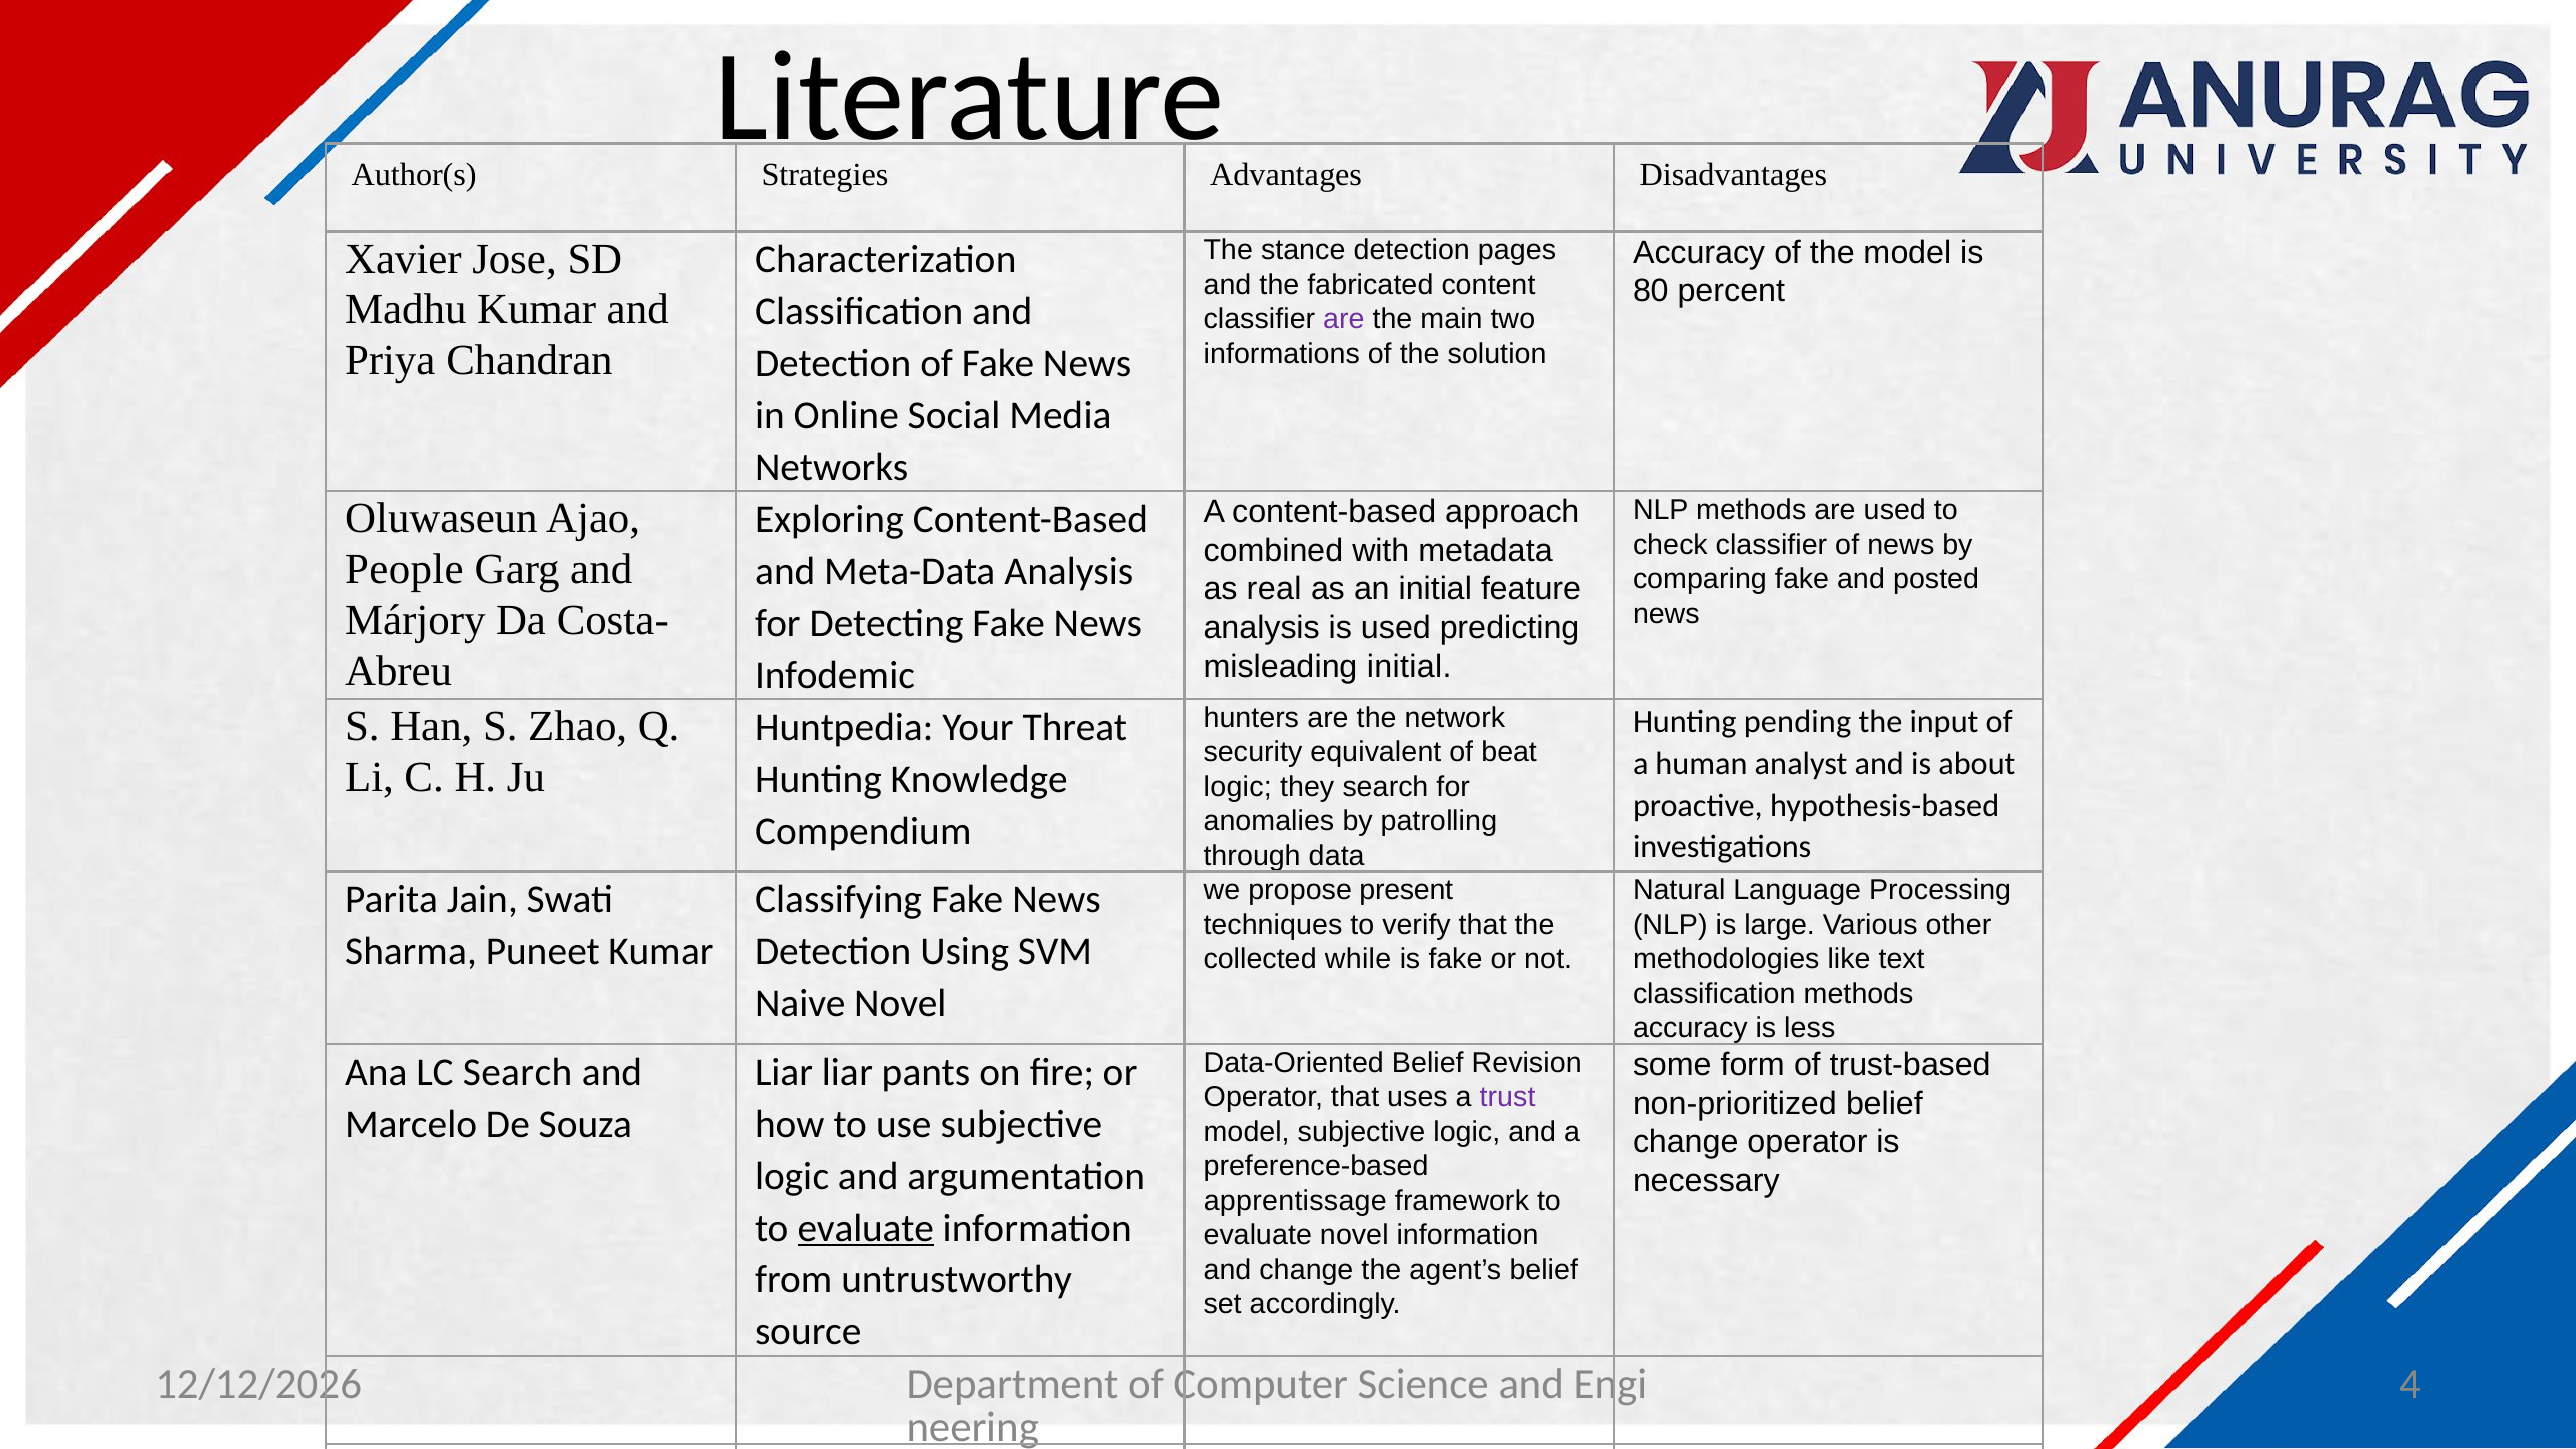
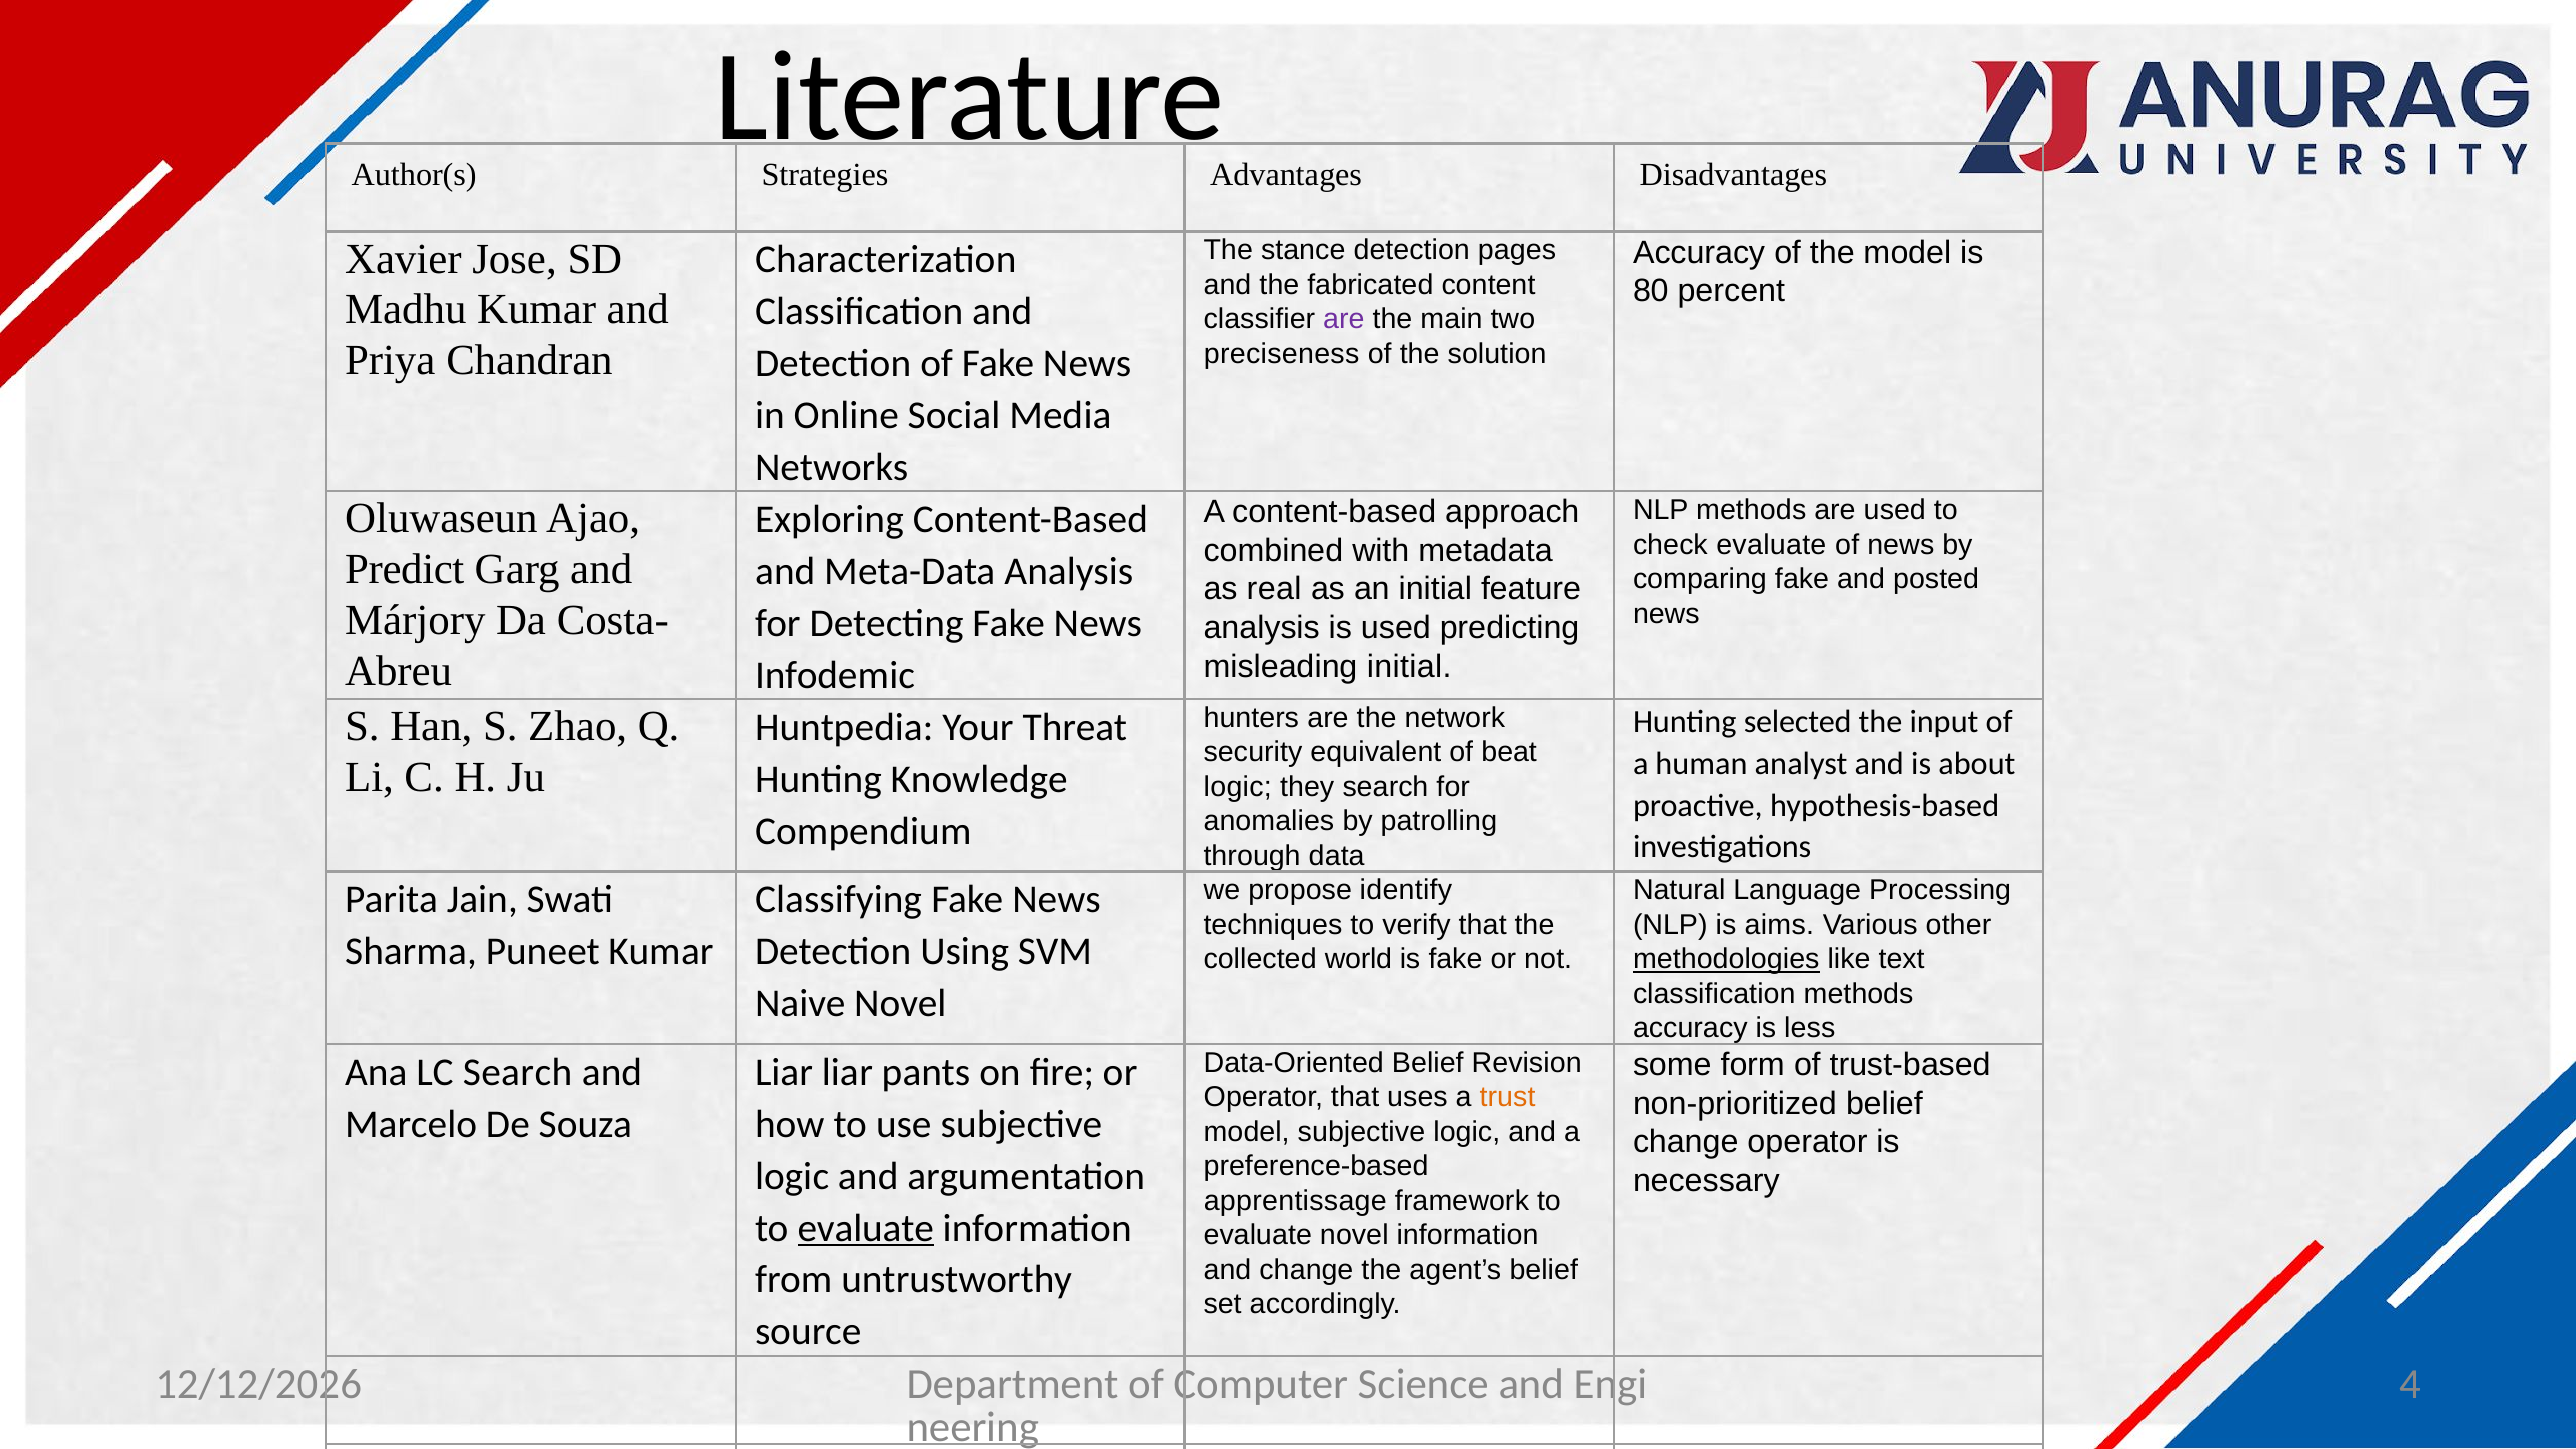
informations: informations -> preciseness (1282, 354)
check classifier: classifier -> evaluate (1771, 545)
People: People -> Predict (405, 570)
pending: pending -> selected (1798, 722)
present: present -> identify (1406, 891)
large: large -> aims (1779, 925)
while: while -> world (1358, 960)
methodologies underline: none -> present (1726, 960)
trust colour: purple -> orange (1508, 1098)
